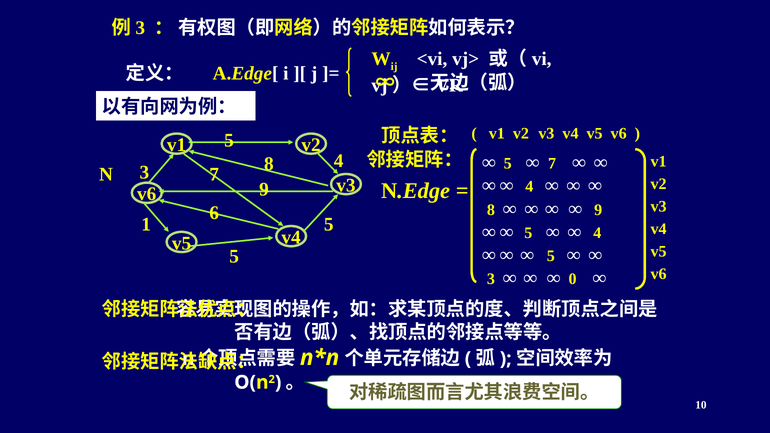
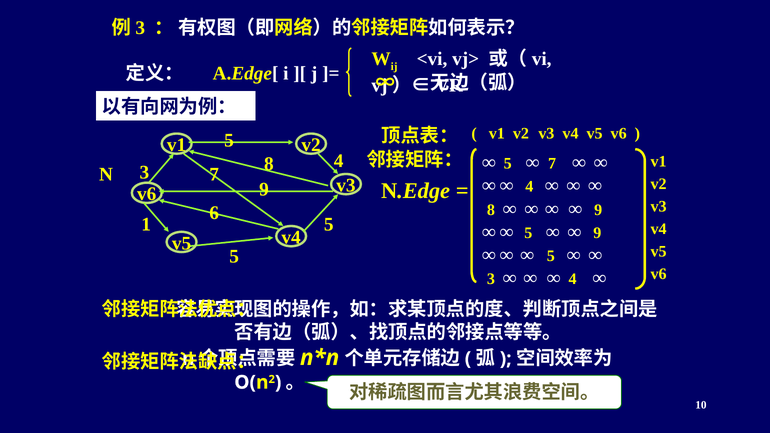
4: 4 -> 9 (597, 233)
0: 0 -> 4 (573, 279)
